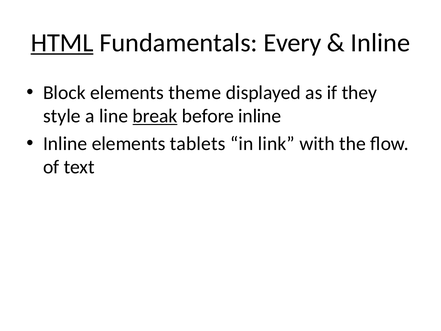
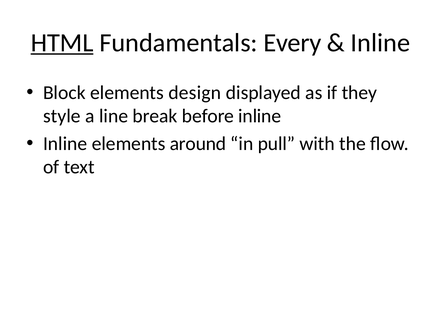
theme: theme -> design (195, 93)
break underline: present -> none (155, 116)
tablets: tablets -> around (198, 143)
link: link -> pull (276, 143)
